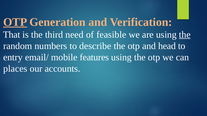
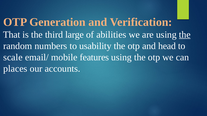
OTP underline: present -> none (15, 22)
need: need -> large (75, 35)
feasible: feasible -> abilities (111, 35)
describe: describe -> usability (95, 46)
entry: entry -> scale (13, 57)
